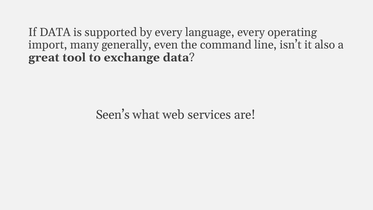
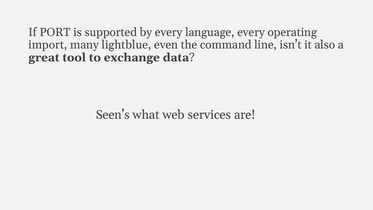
If DATA: DATA -> PORT (55, 32)
generally: generally -> lightblue (126, 45)
